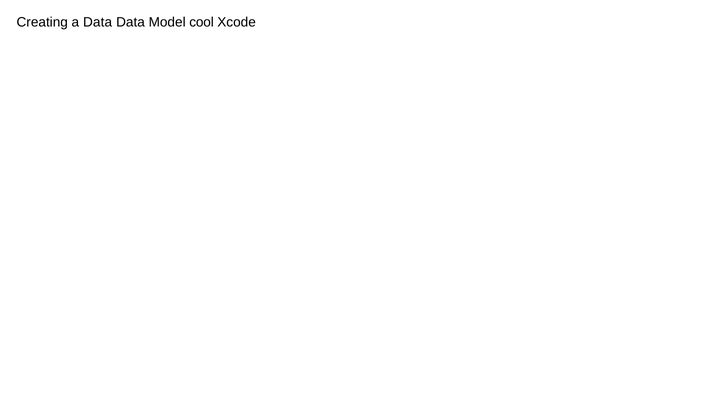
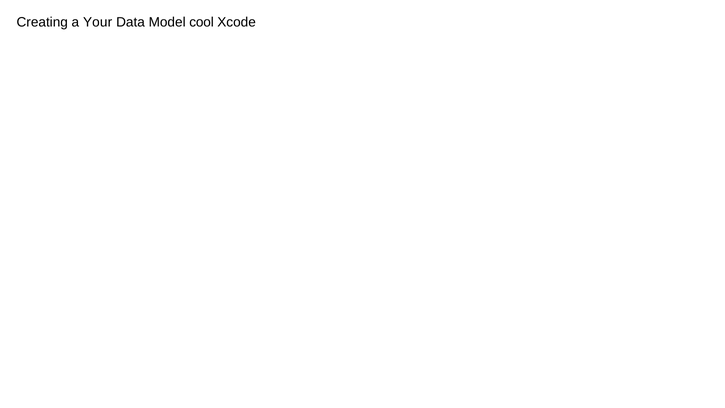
a Data: Data -> Your (98, 22)
